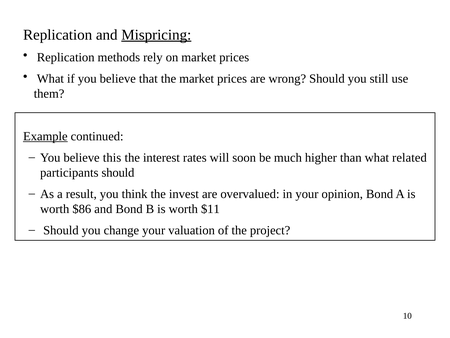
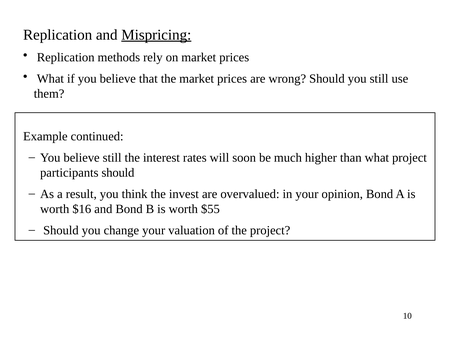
Example underline: present -> none (45, 136)
believe this: this -> still (112, 157)
what related: related -> project (410, 157)
$86: $86 -> $16 (82, 209)
$11: $11 -> $55 (210, 209)
